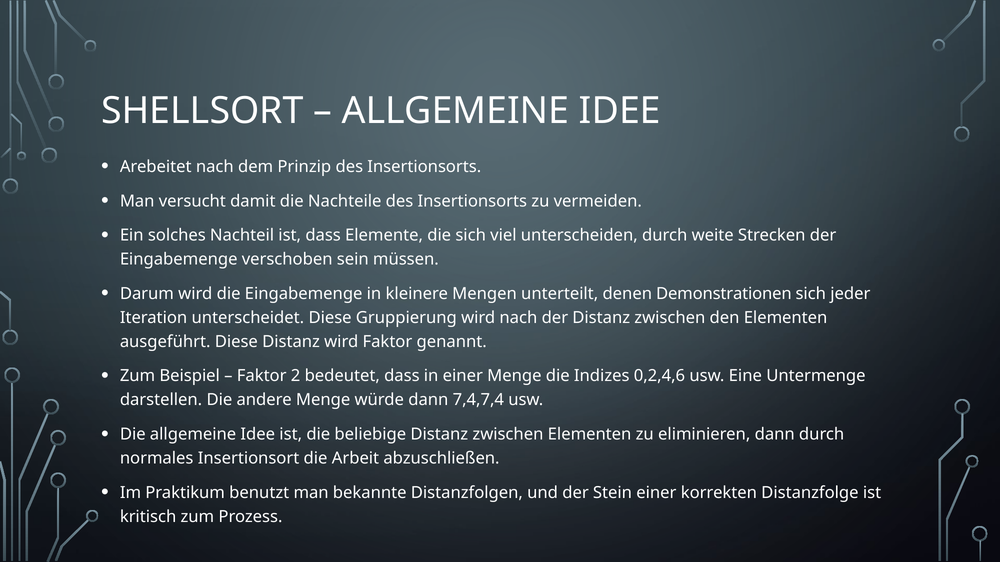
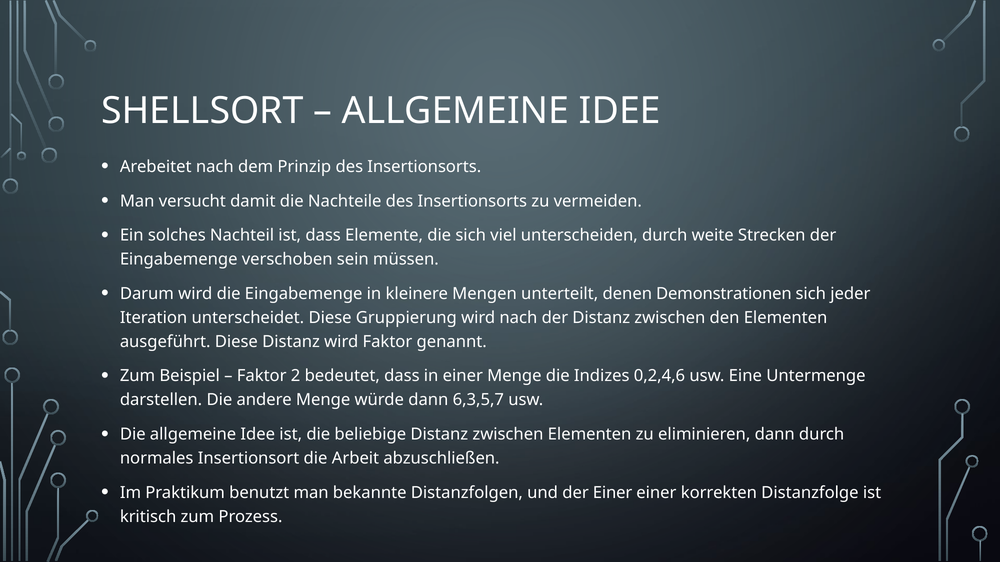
7,4,7,4: 7,4,7,4 -> 6,3,5,7 (478, 400)
der Stein: Stein -> Einer (613, 493)
